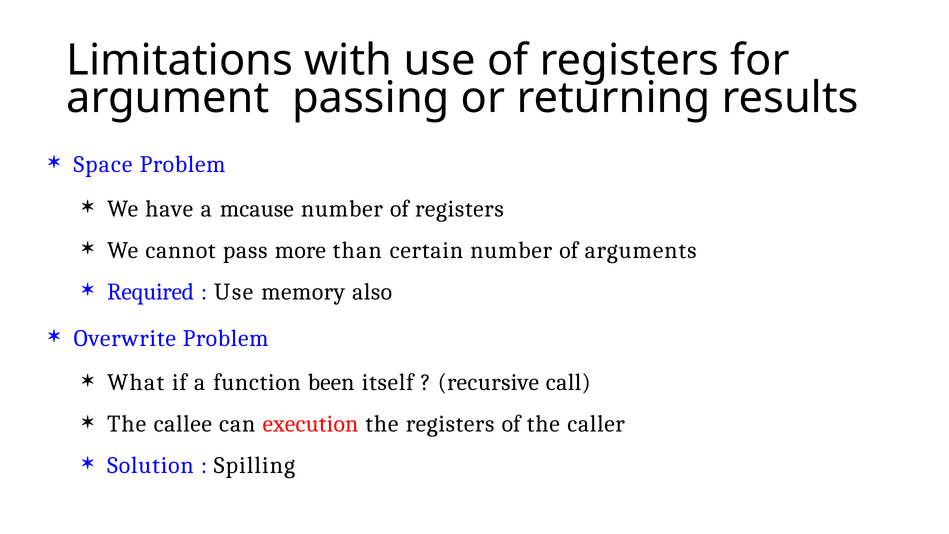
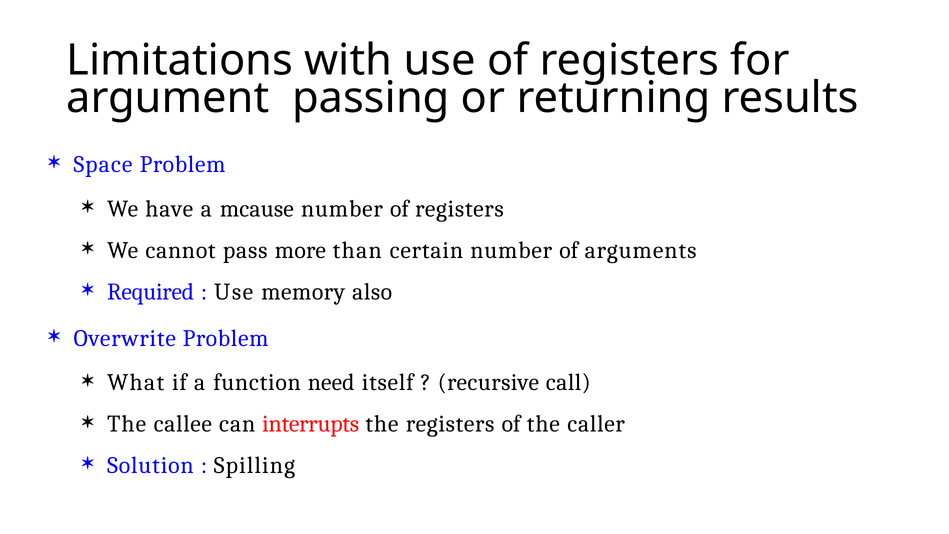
been: been -> need (331, 382)
execution: execution -> interrupts (311, 424)
